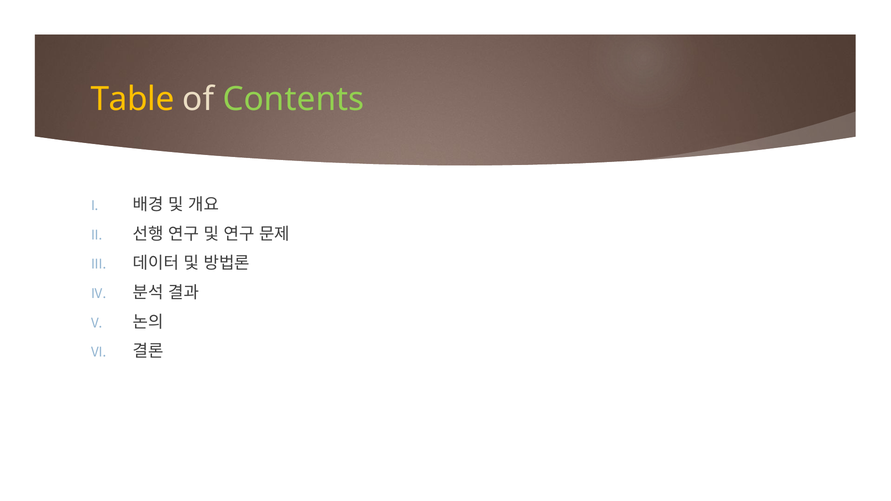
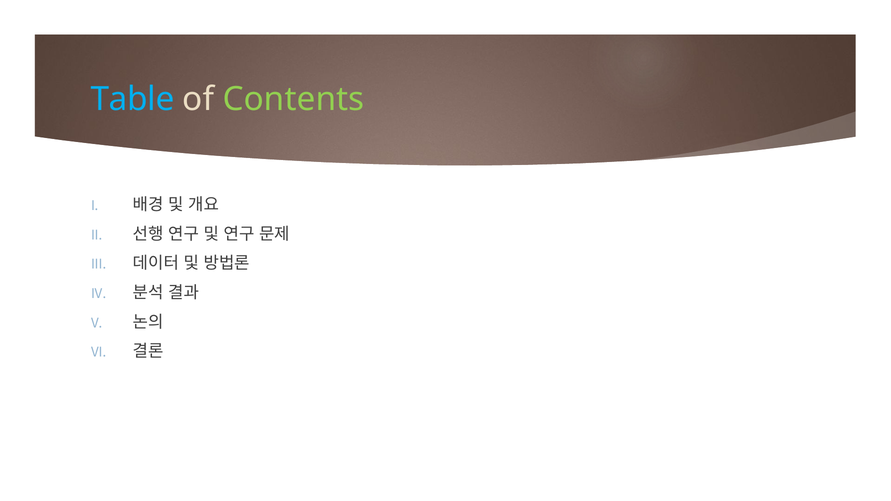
Table colour: yellow -> light blue (133, 99)
